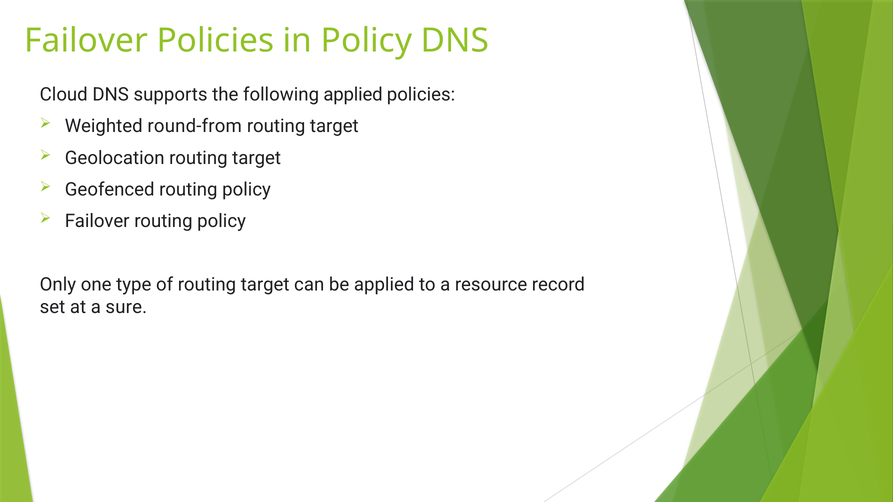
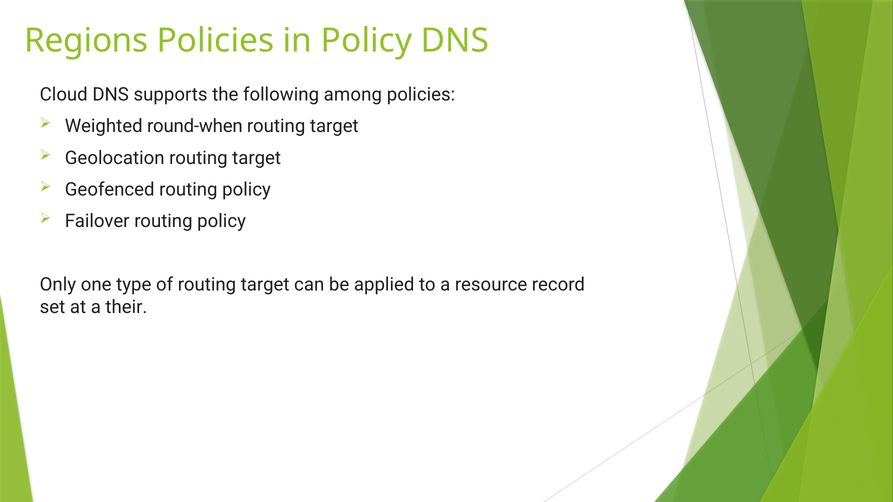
Failover: Failover -> Regions (86, 41)
following applied: applied -> among (353, 95)
round-from: round-from -> round-when (195, 126)
sure: sure -> their (126, 307)
